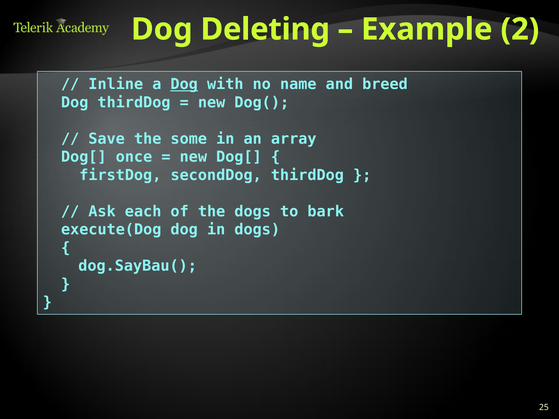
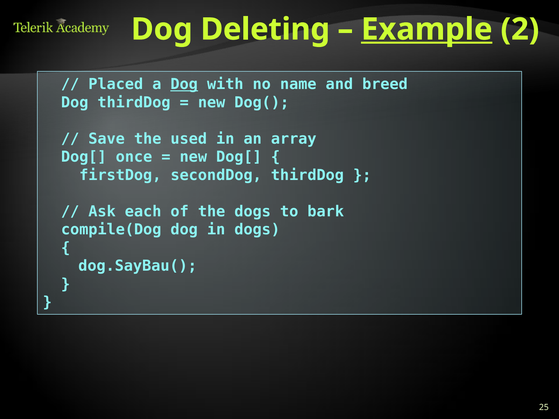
Example underline: none -> present (427, 29)
Inline: Inline -> Placed (116, 84)
some: some -> used (189, 139)
execute(Dog: execute(Dog -> compile(Dog (111, 230)
